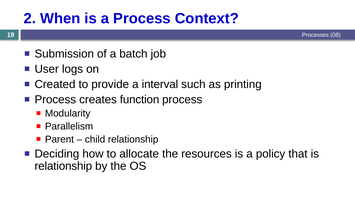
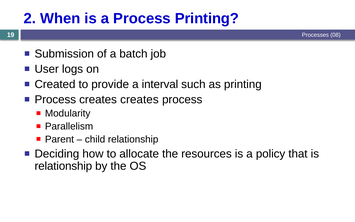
Process Context: Context -> Printing (207, 18)
creates function: function -> creates (139, 100)
